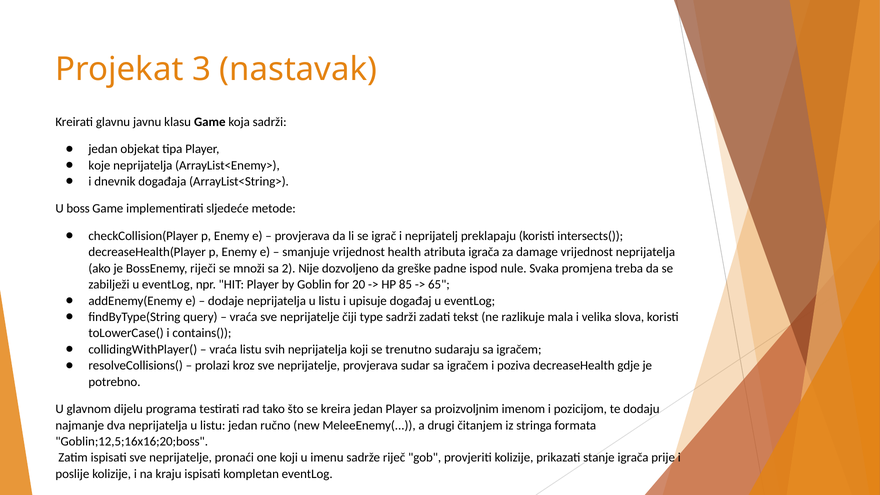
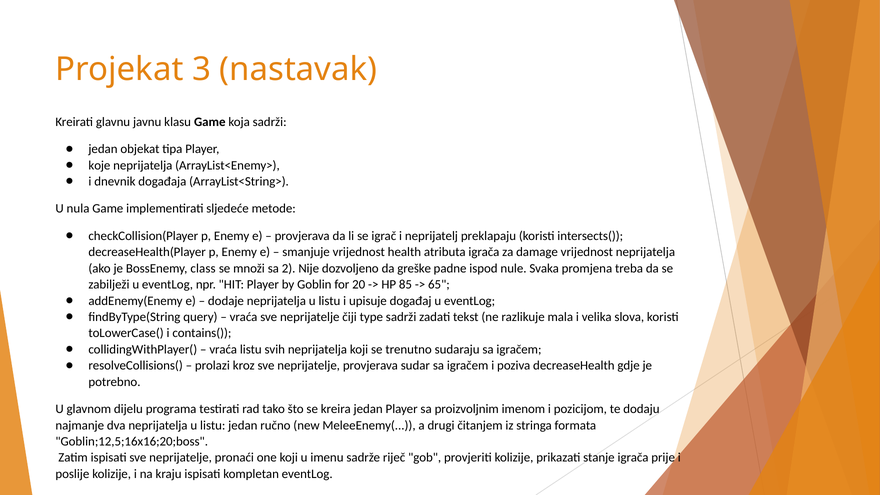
boss: boss -> nula (78, 209)
riječi: riječi -> class (203, 268)
